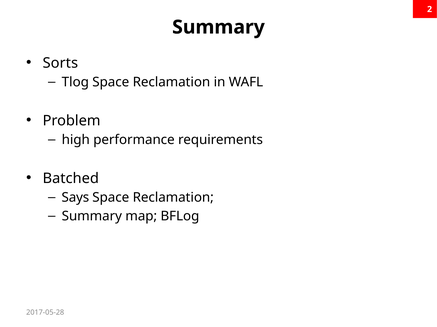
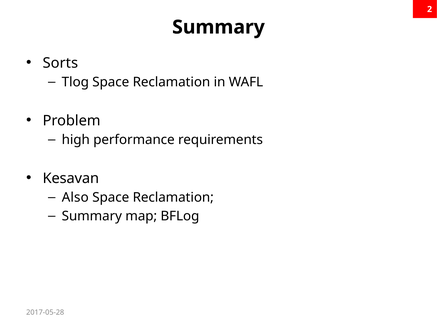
Batched: Batched -> Kesavan (71, 179)
Says: Says -> Also (75, 198)
